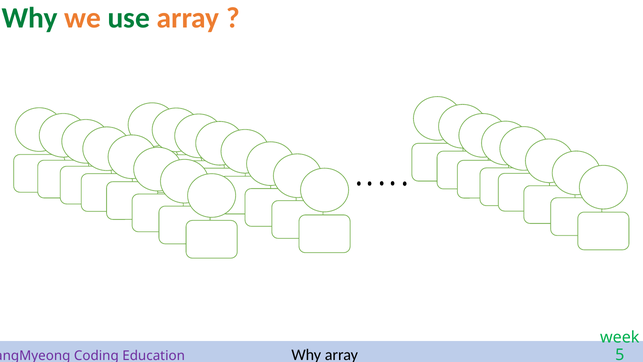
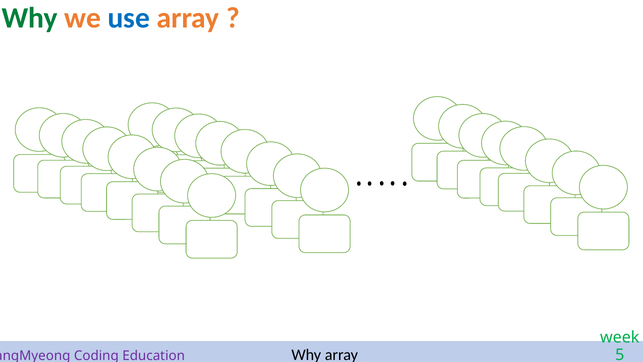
use colour: green -> blue (129, 18)
